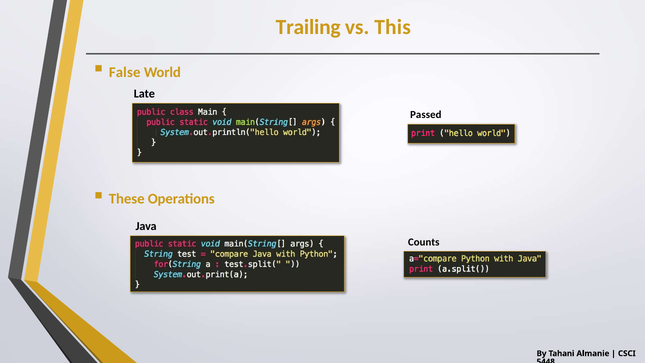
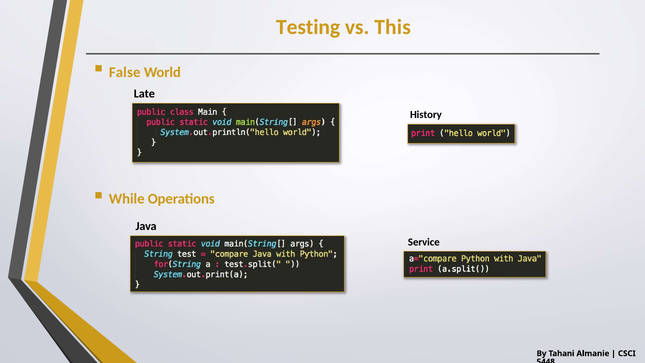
Trailing: Trailing -> Testing (308, 27)
Passed: Passed -> History (426, 114)
These: These -> While (127, 199)
Counts: Counts -> Service (424, 242)
